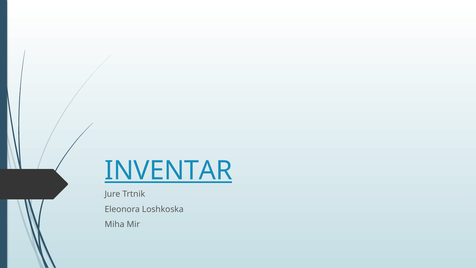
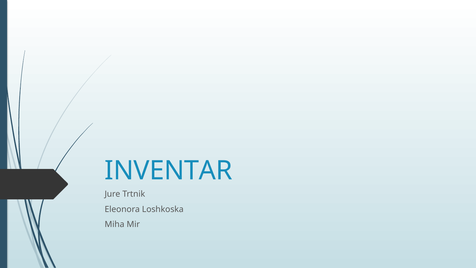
INVENTAR underline: present -> none (169, 171)
